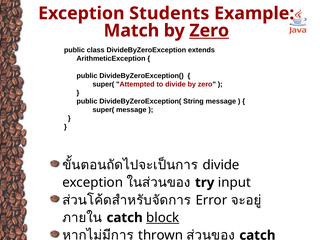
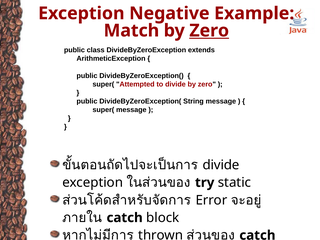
Students: Students -> Negative (169, 13)
input: input -> static (234, 183)
block underline: present -> none (163, 218)
